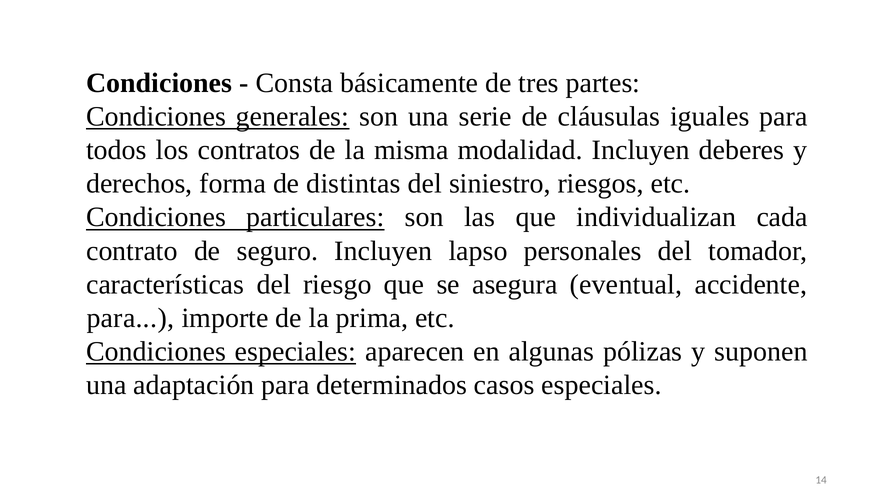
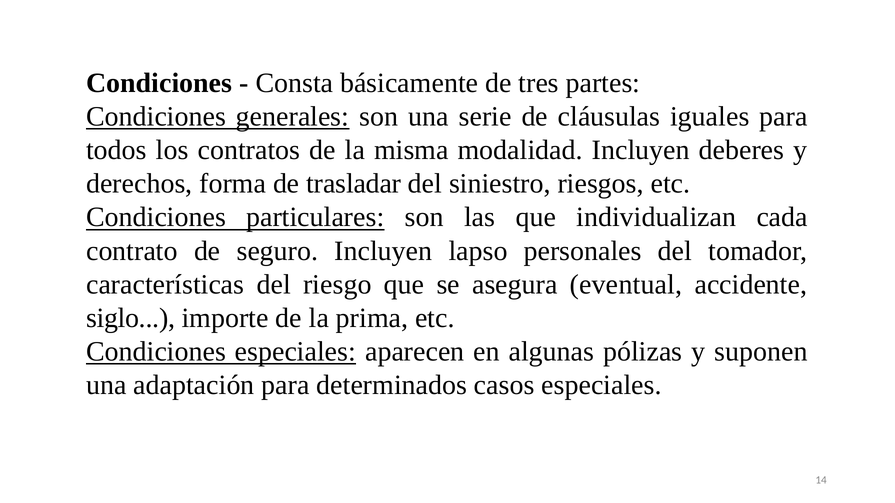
distintas: distintas -> trasladar (354, 184)
para: para -> siglo (131, 318)
